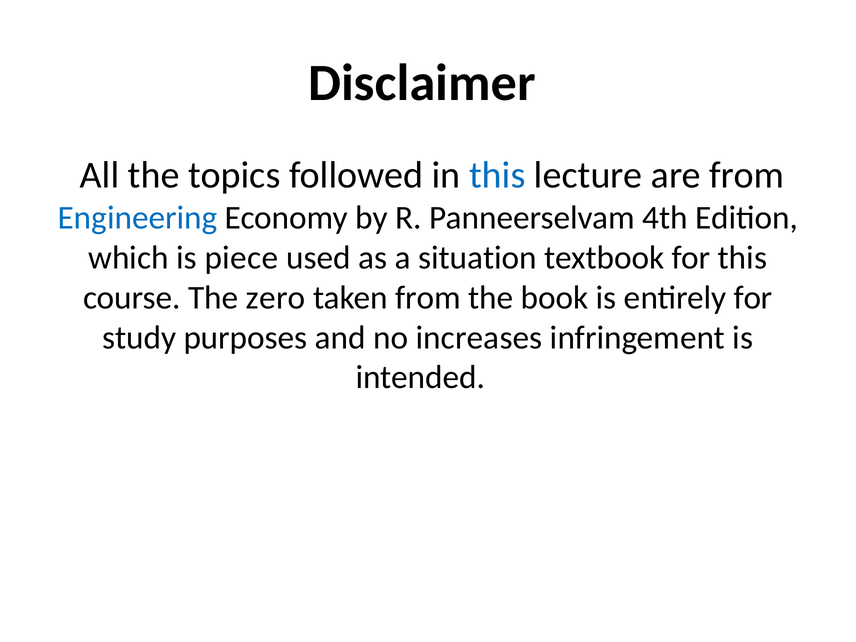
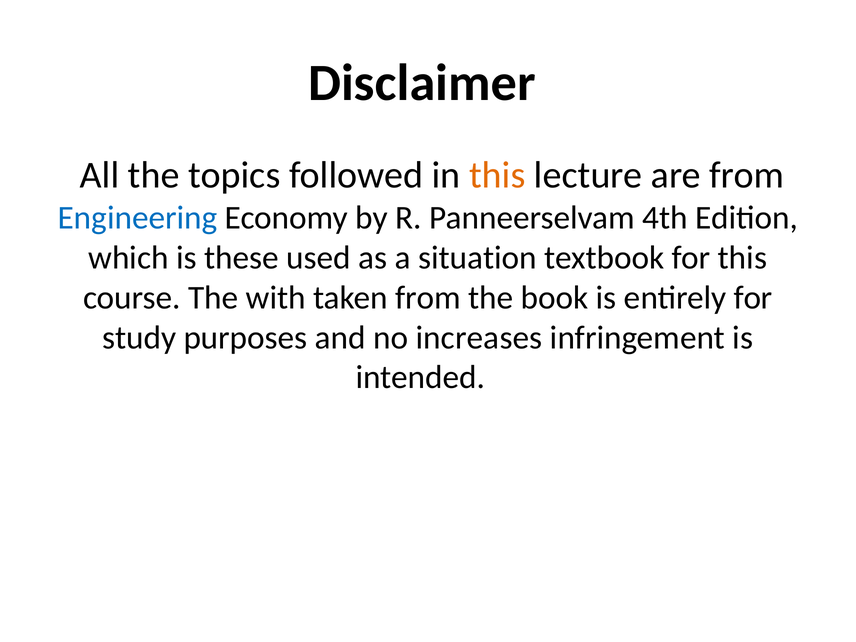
this colour: blue -> orange (497, 175)
piece: piece -> these (242, 258)
zero: zero -> with (276, 298)
